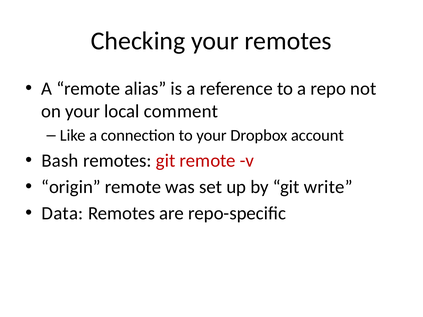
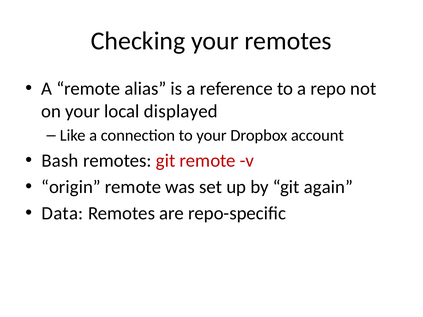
comment: comment -> displayed (181, 111)
write: write -> again (328, 187)
